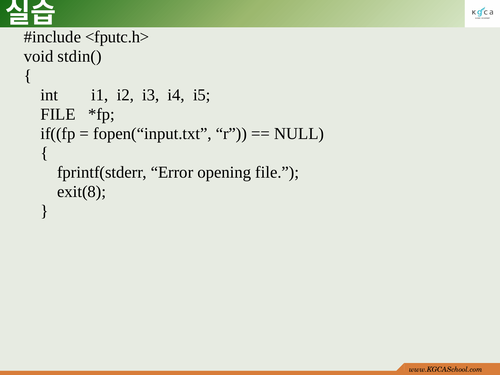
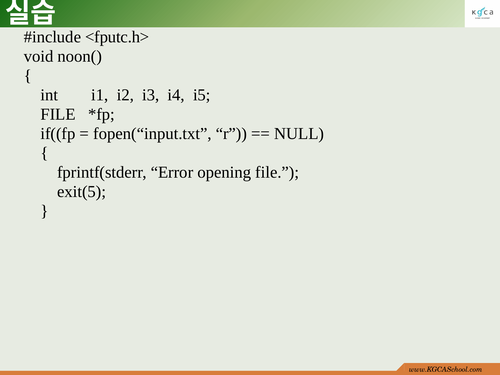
stdin(: stdin( -> noon( (80, 56)
exit(8: exit(8 -> exit(5 (82, 192)
